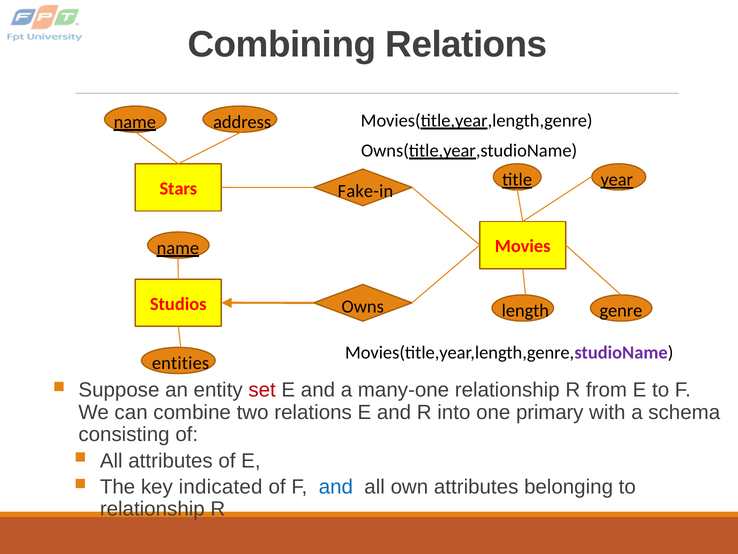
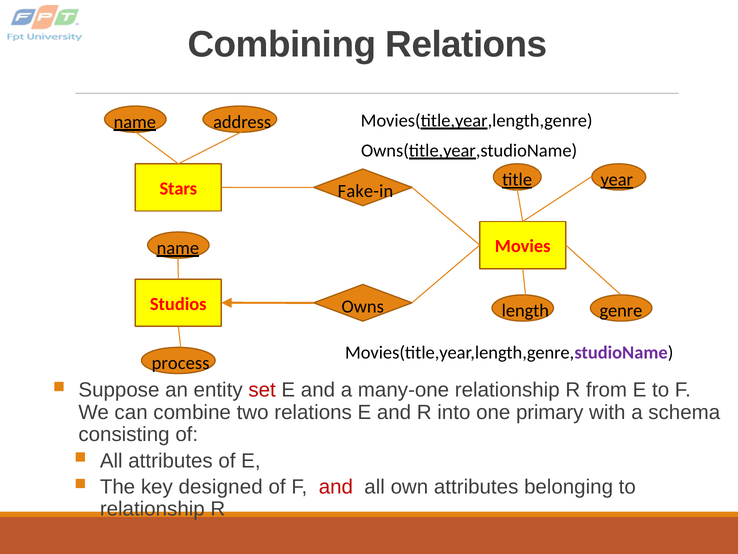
entities: entities -> process (181, 363)
indicated: indicated -> designed (221, 487)
and colour: blue -> red (336, 487)
